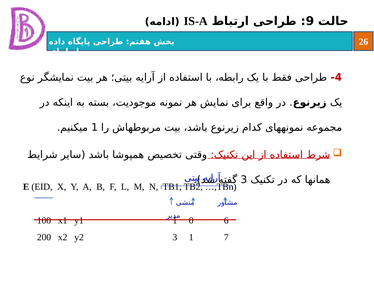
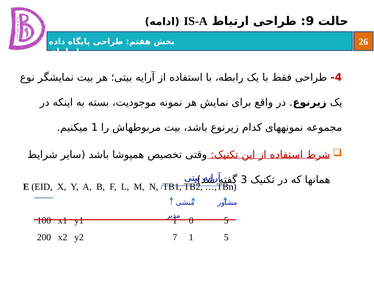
0 6: 6 -> 5 (226, 220)
y2 3: 3 -> 7 (175, 237)
1 7: 7 -> 5 (226, 237)
